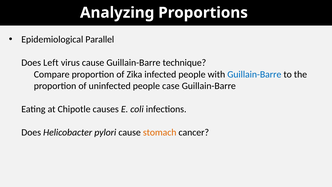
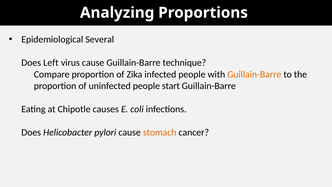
Parallel: Parallel -> Several (100, 39)
Guillain-Barre colour: blue -> orange (254, 74)
case: case -> start (171, 86)
